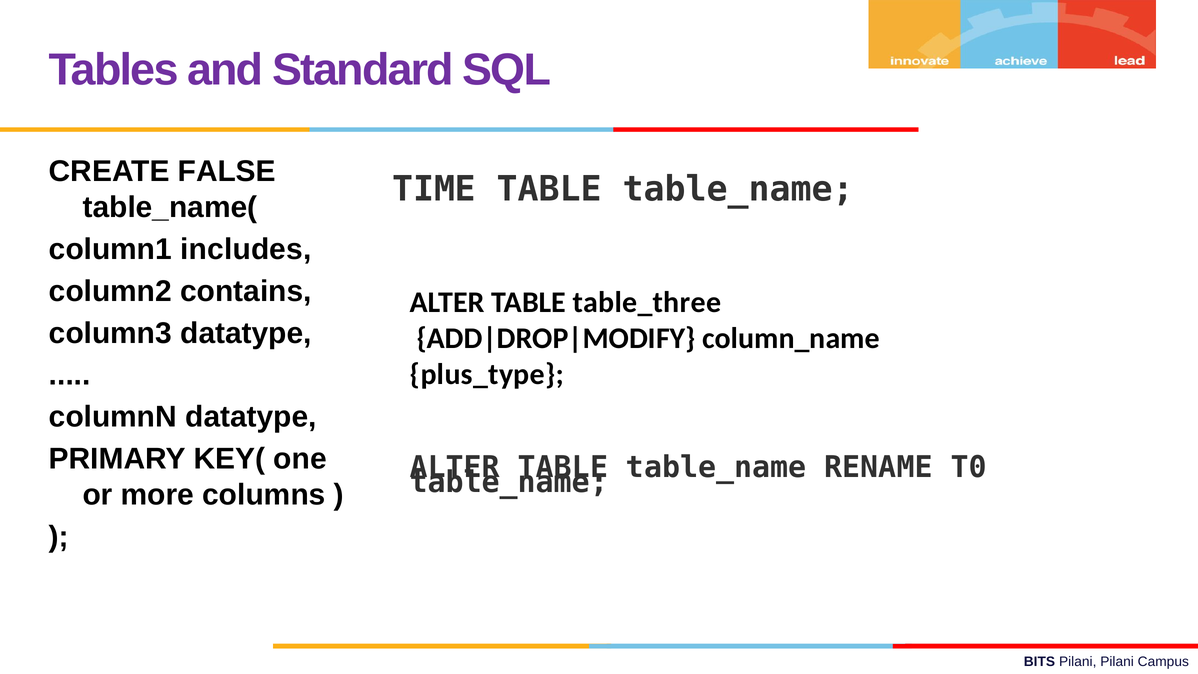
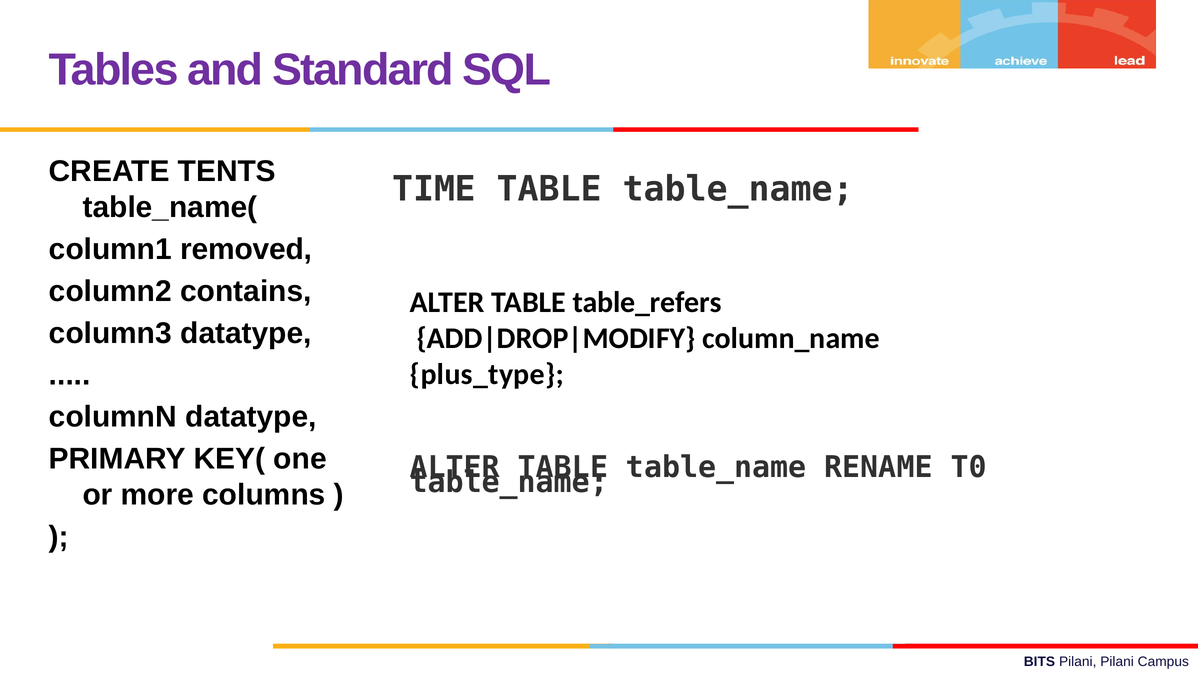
FALSE: FALSE -> TENTS (227, 171)
includes: includes -> removed (246, 249)
table_three: table_three -> table_refers (647, 302)
